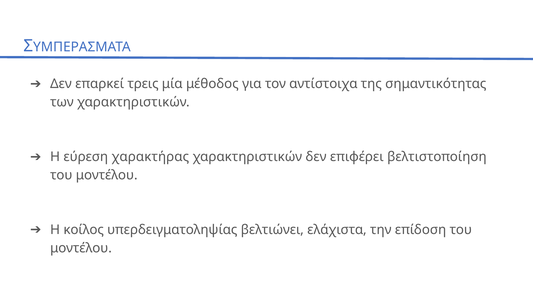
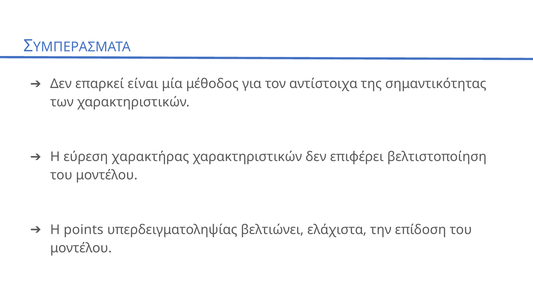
τρεις: τρεις -> είναι (143, 84)
κοίλος: κοίλος -> points (84, 230)
